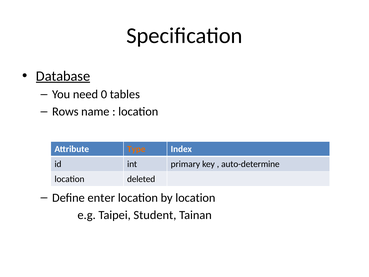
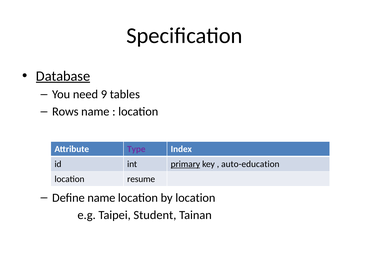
0: 0 -> 9 (104, 94)
Type colour: orange -> purple (136, 149)
primary underline: none -> present (185, 164)
auto-determine: auto-determine -> auto-education (250, 164)
deleted: deleted -> resume (141, 179)
Define enter: enter -> name (101, 198)
